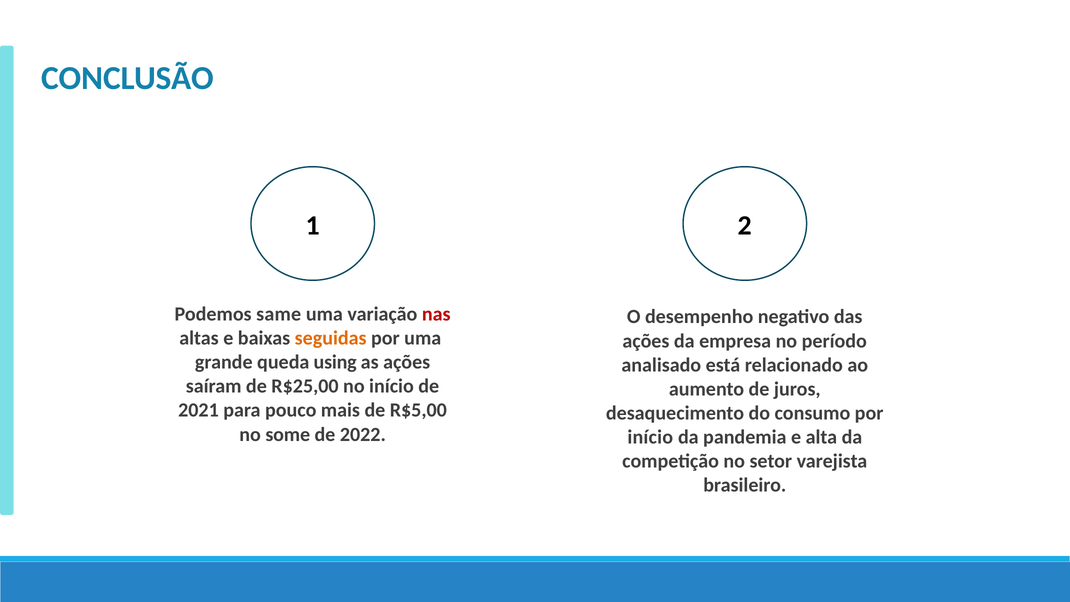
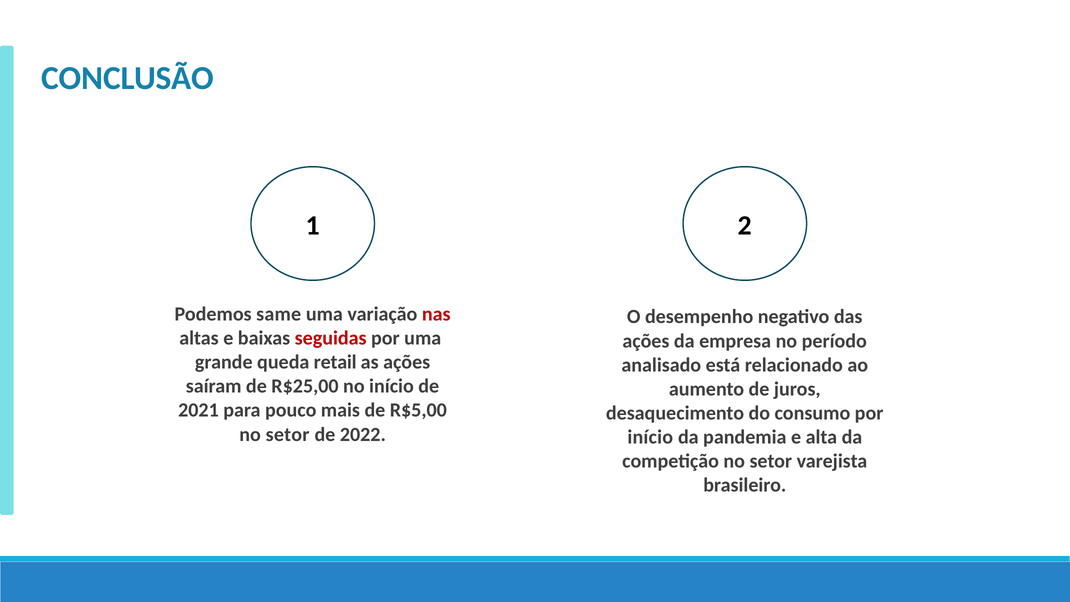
seguidas colour: orange -> red (331, 338)
using: using -> retail (335, 362)
some: some -> setor (288, 434)
